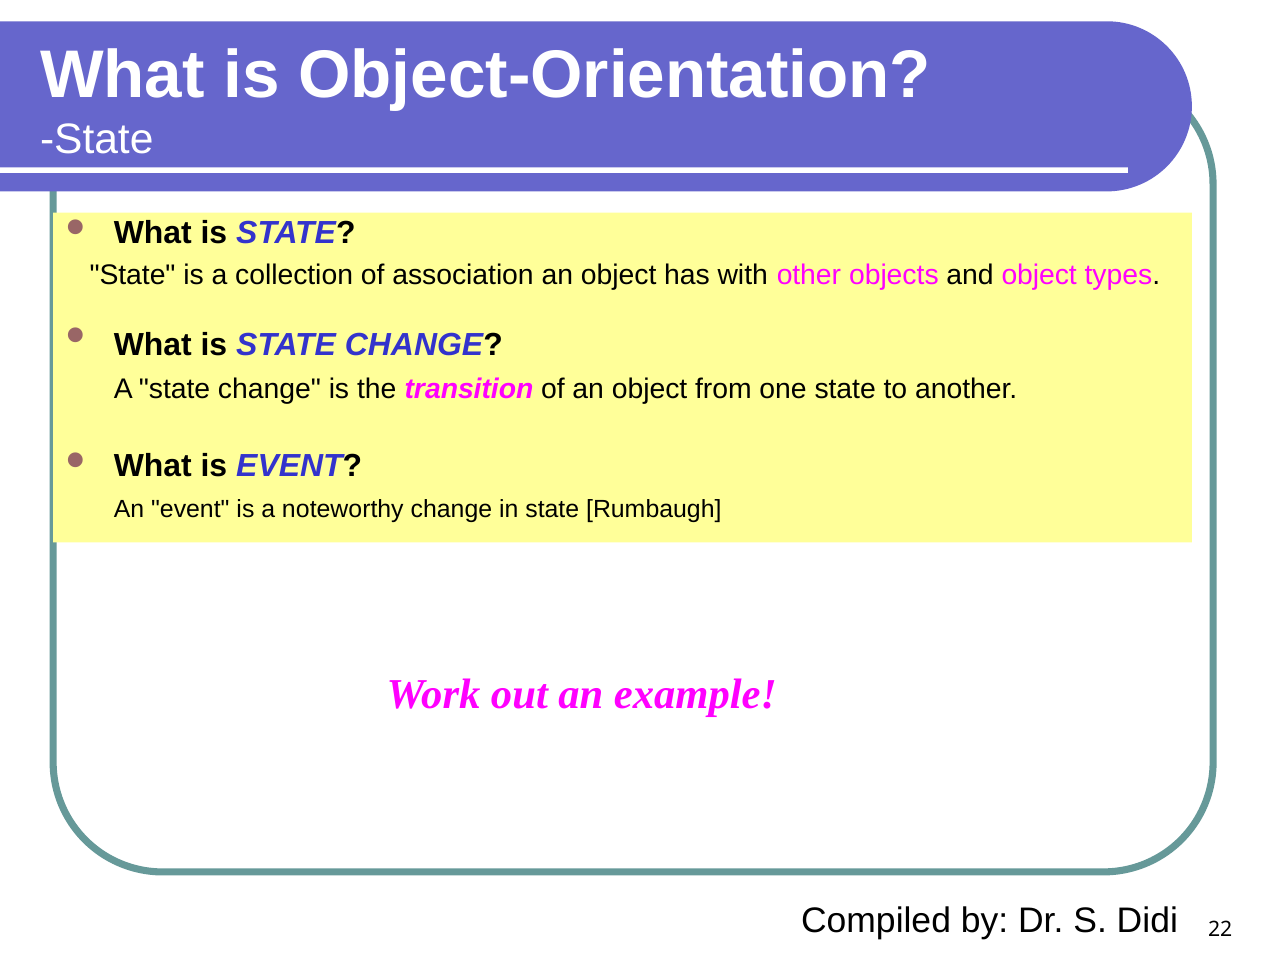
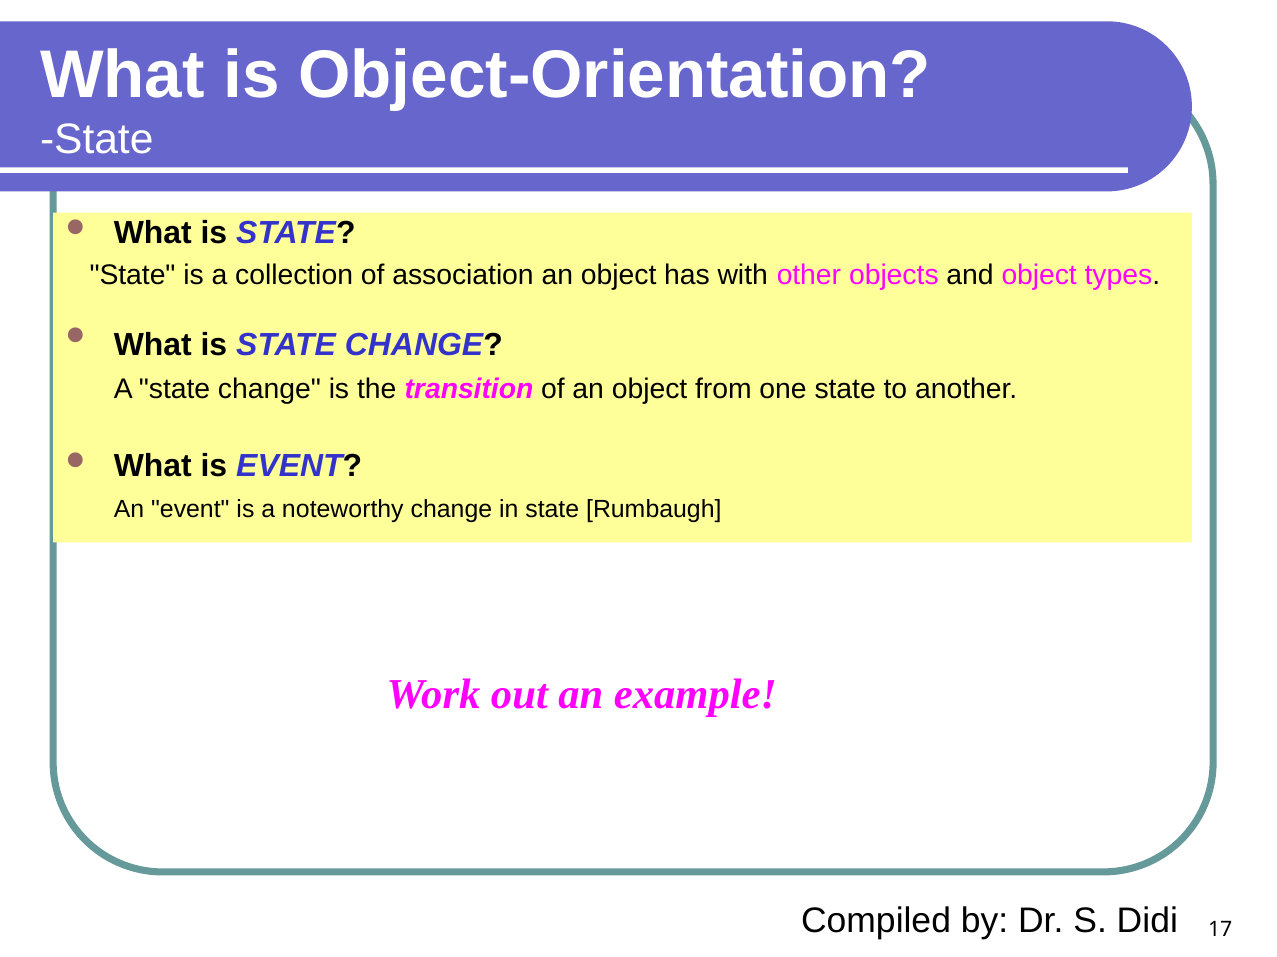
22: 22 -> 17 (1220, 930)
